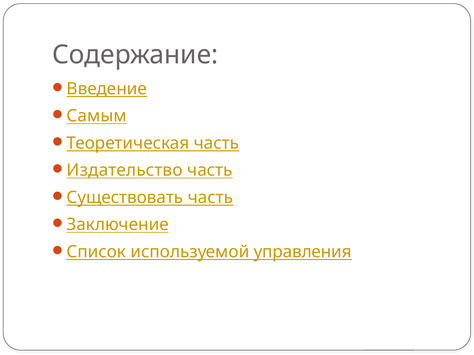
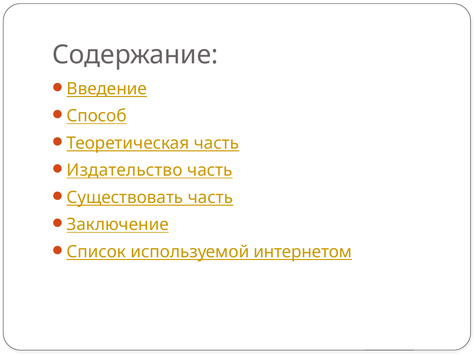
Самым: Самым -> Способ (97, 116)
управления: управления -> интернетом (303, 252)
